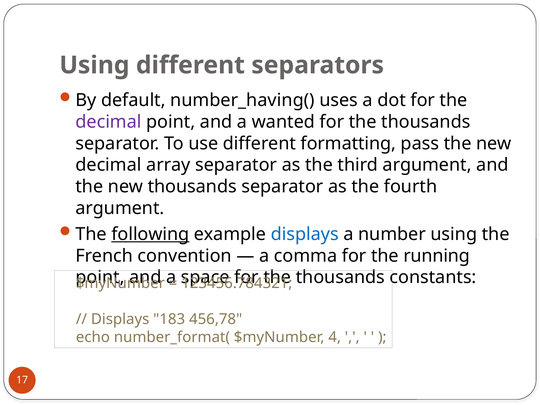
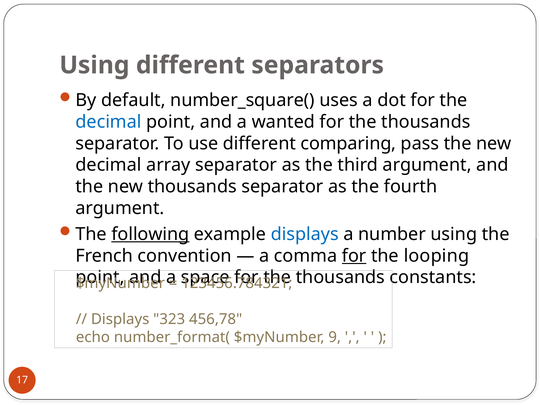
number_having(: number_having( -> number_square( (243, 100)
decimal colour: purple -> blue (109, 122)
formatting: formatting -> comparing (348, 143)
for underline: none -> present (354, 256)
running: running -> looping (436, 256)
183: 183 -> 323 (169, 319)
4: 4 -> 9 (335, 337)
